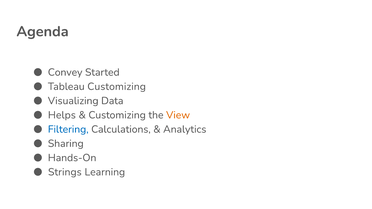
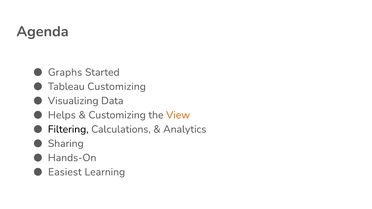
Convey: Convey -> Graphs (65, 72)
Filtering colour: blue -> black (68, 129)
Strings: Strings -> Easiest (65, 172)
